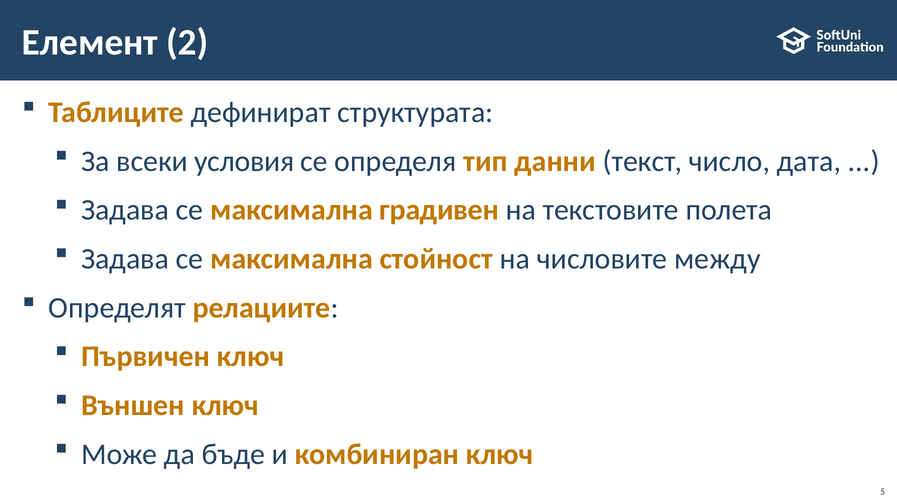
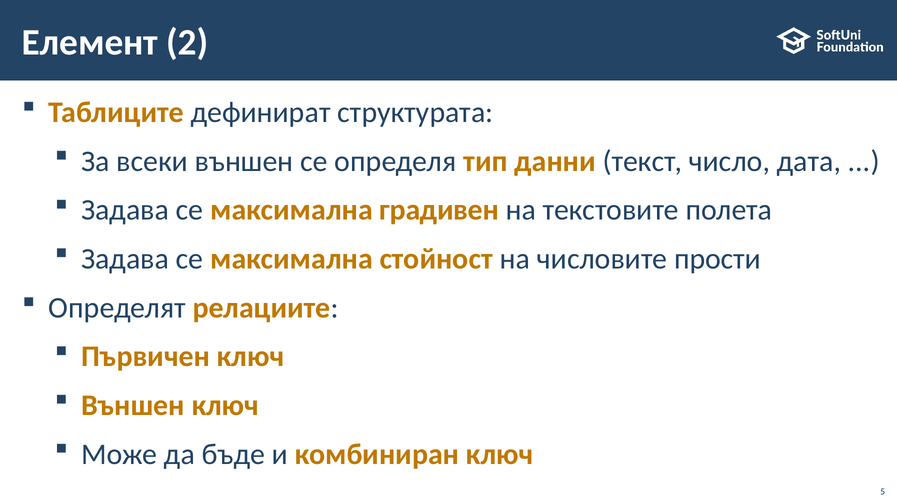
всеки условия: условия -> външен (244, 161)
между: между -> прости (718, 259)
